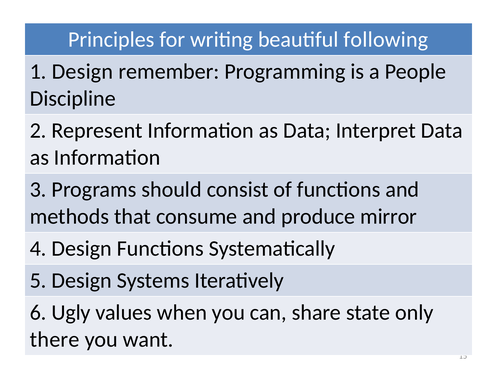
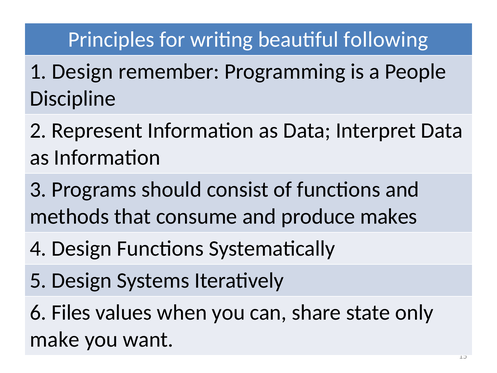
mirror: mirror -> makes (389, 216)
Ugly: Ugly -> Files (71, 312)
there: there -> make (55, 339)
